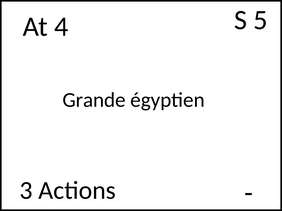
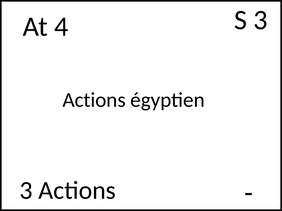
S 5: 5 -> 3 (261, 20)
Grande: Grande -> Actions (94, 100)
